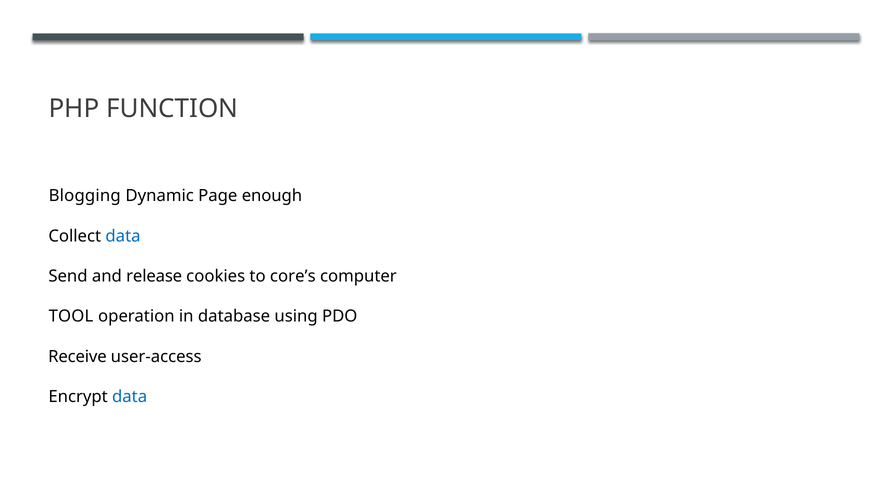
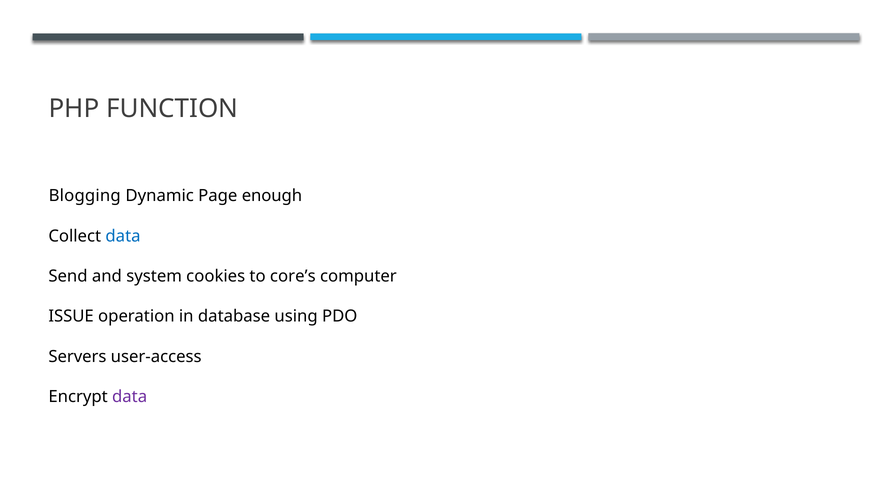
release: release -> system (154, 276)
TOOL: TOOL -> ISSUE (71, 316)
Receive: Receive -> Servers (77, 356)
data colour: blue -> purple (130, 397)
